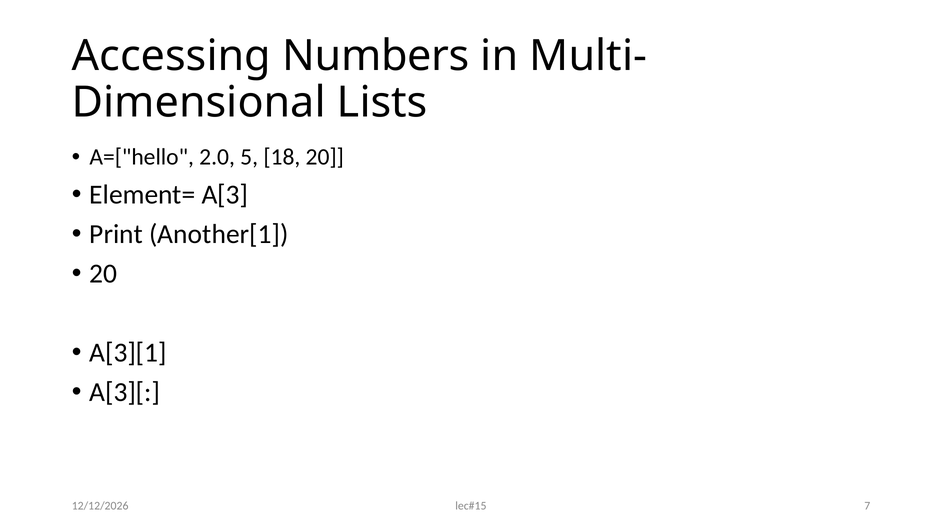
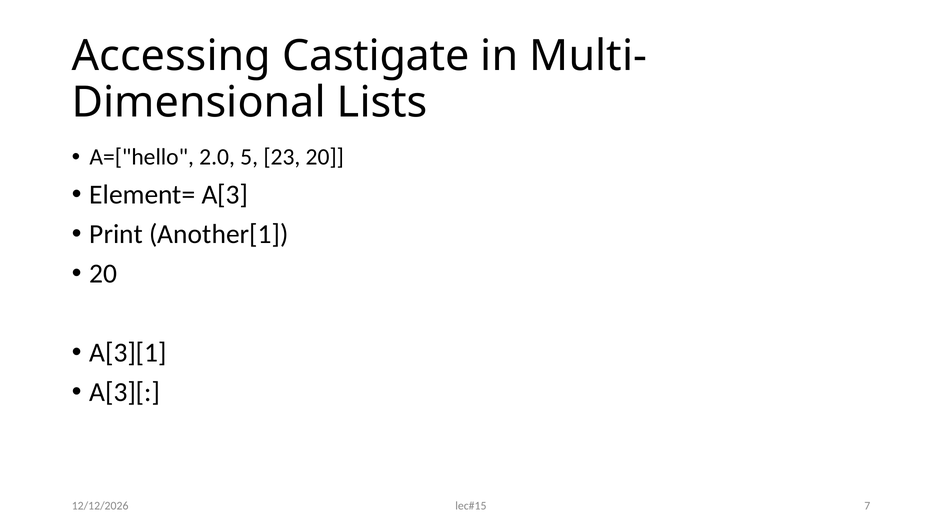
Numbers: Numbers -> Castigate (376, 56)
18: 18 -> 23 (282, 157)
